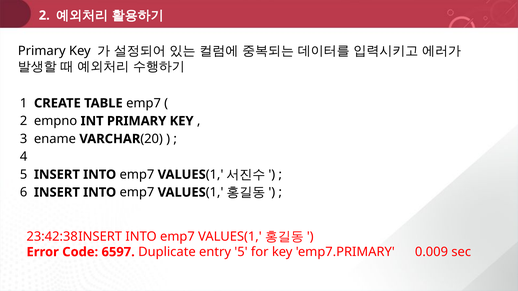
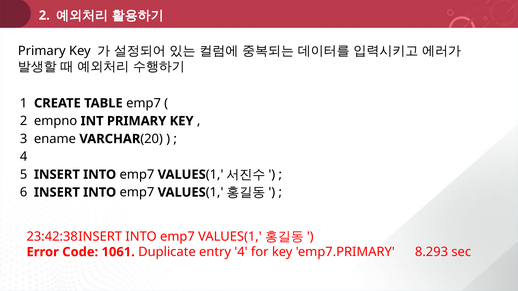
6597: 6597 -> 1061 (118, 252)
entry 5: 5 -> 4 (241, 252)
0.009: 0.009 -> 8.293 (432, 252)
